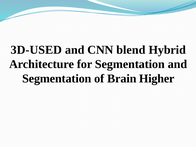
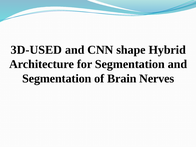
blend: blend -> shape (131, 50)
Higher: Higher -> Nerves (157, 79)
